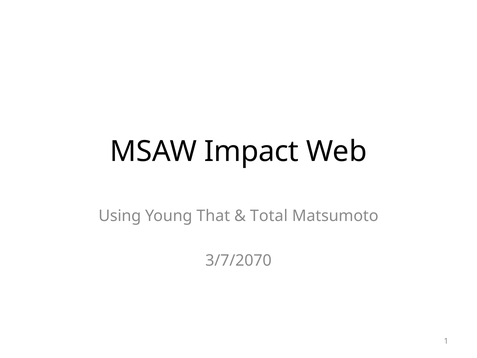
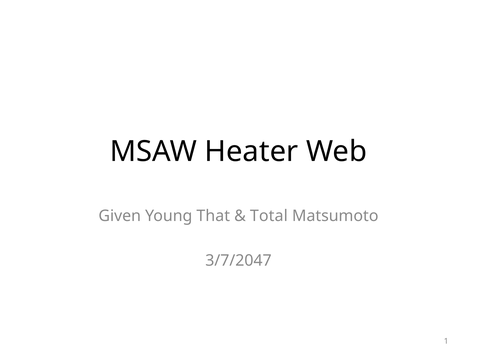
Impact: Impact -> Heater (251, 152)
Using: Using -> Given (120, 216)
3/7/2070: 3/7/2070 -> 3/7/2047 (238, 260)
